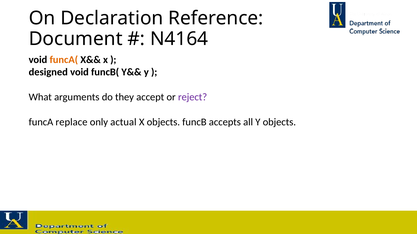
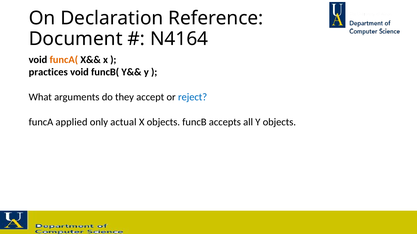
designed: designed -> practices (48, 72)
reject colour: purple -> blue (193, 97)
replace: replace -> applied (72, 122)
